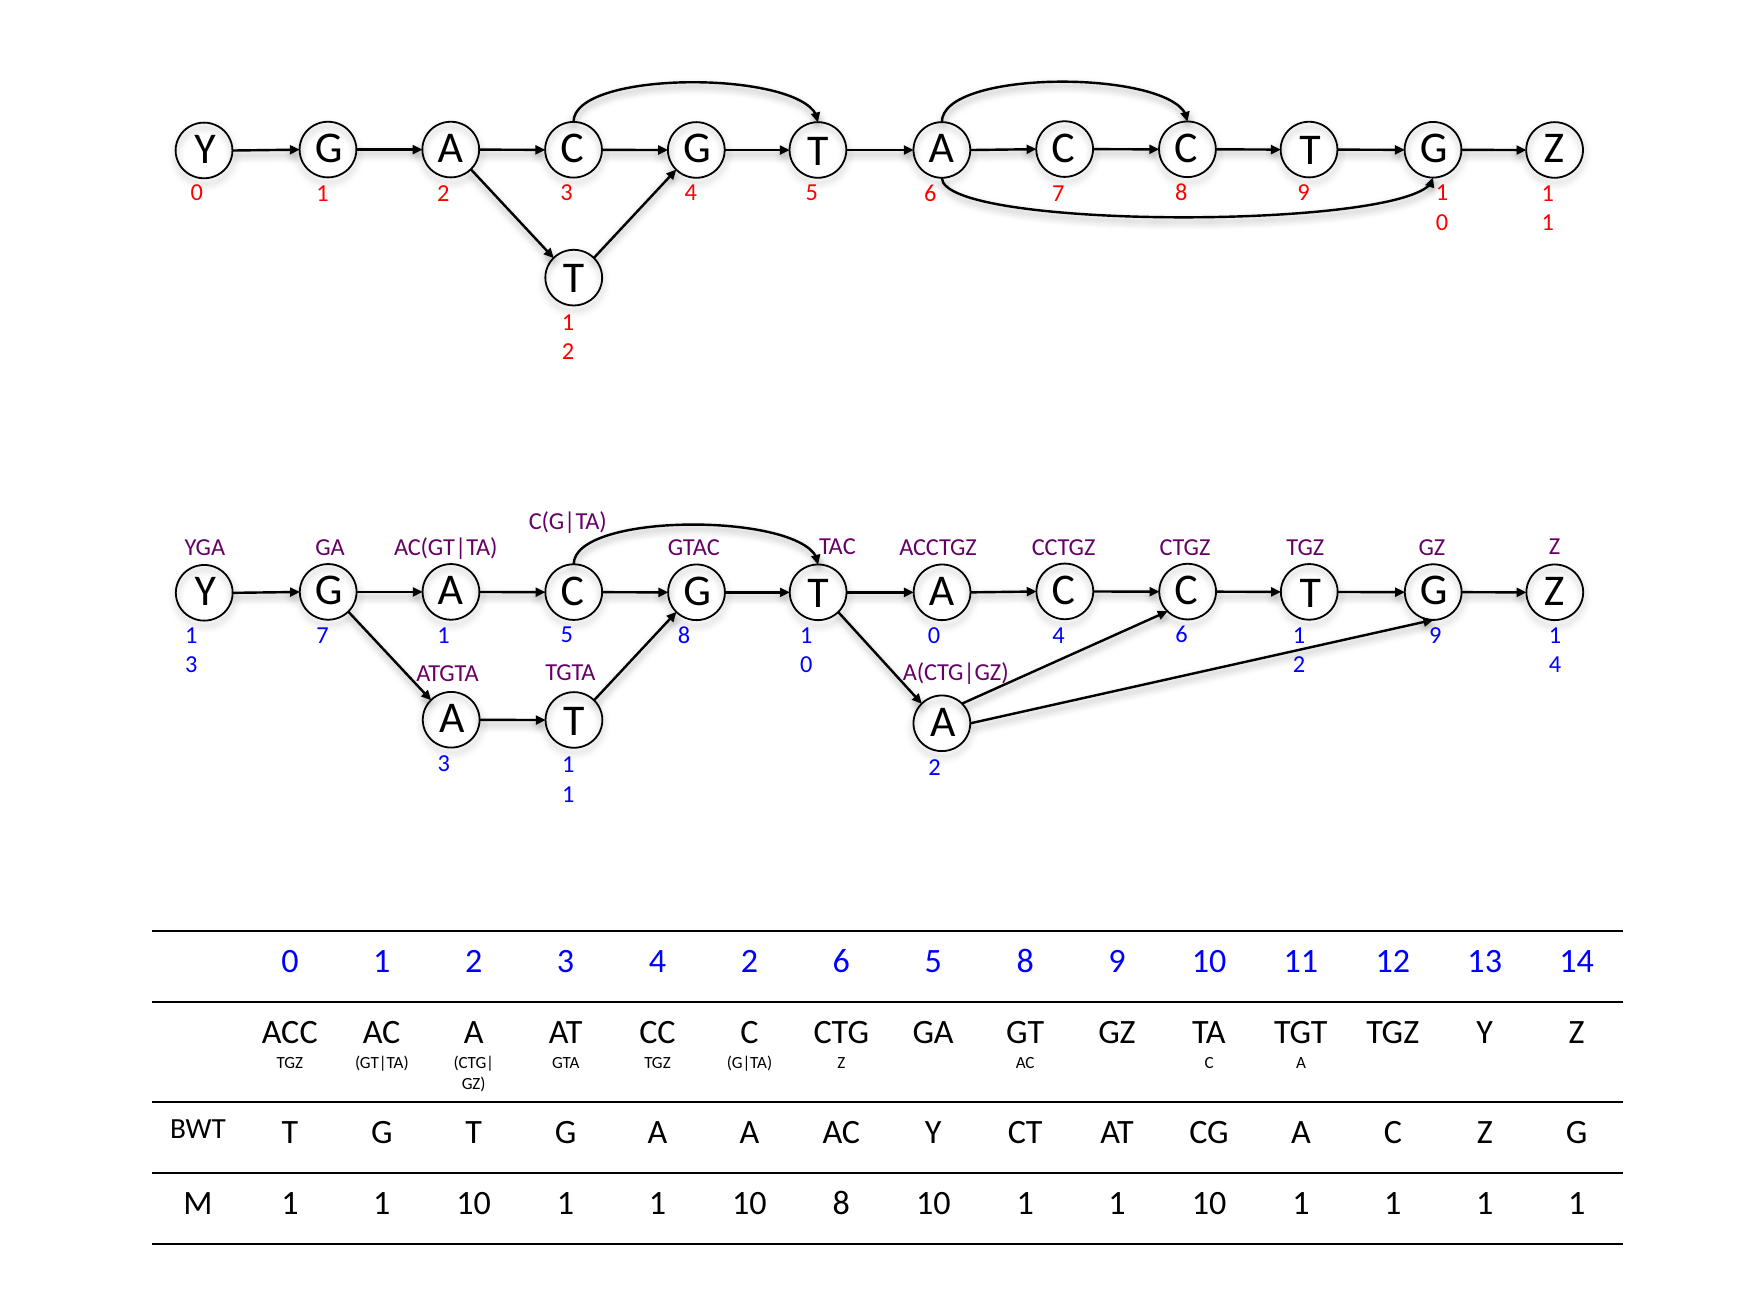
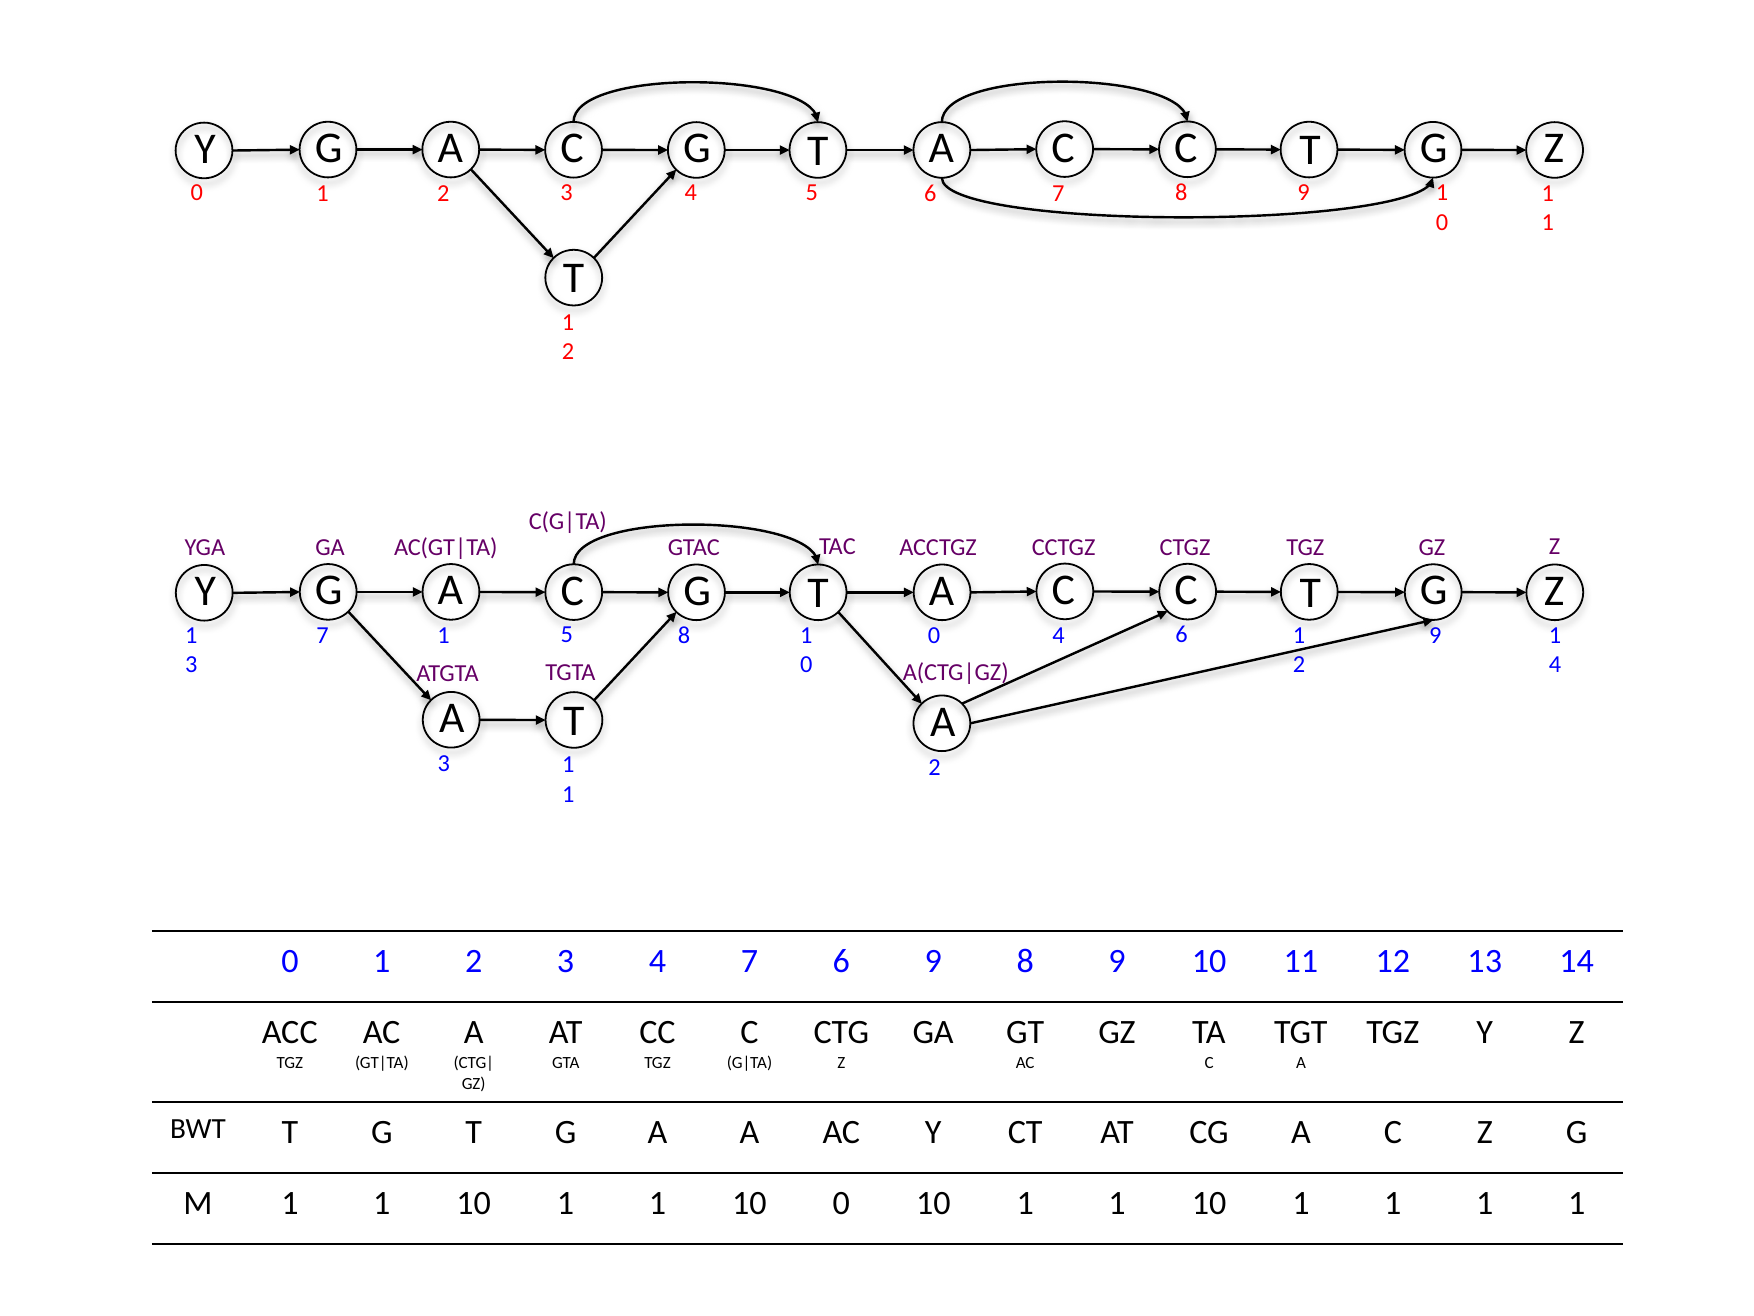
4 2: 2 -> 7 (749, 961)
6 5: 5 -> 9 (933, 961)
10 8: 8 -> 0 (841, 1203)
